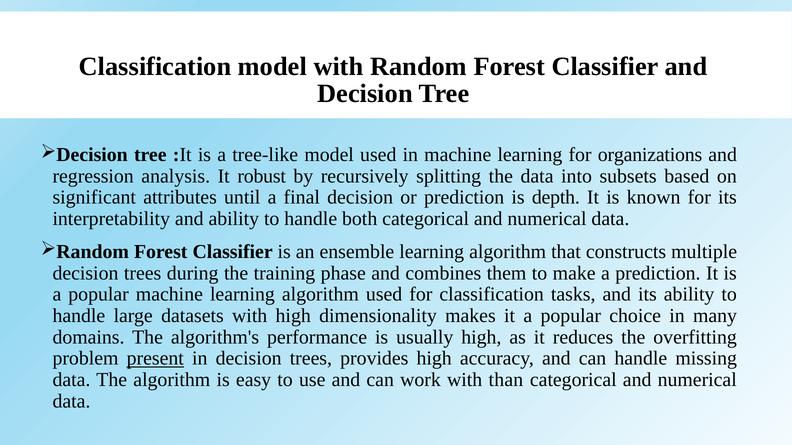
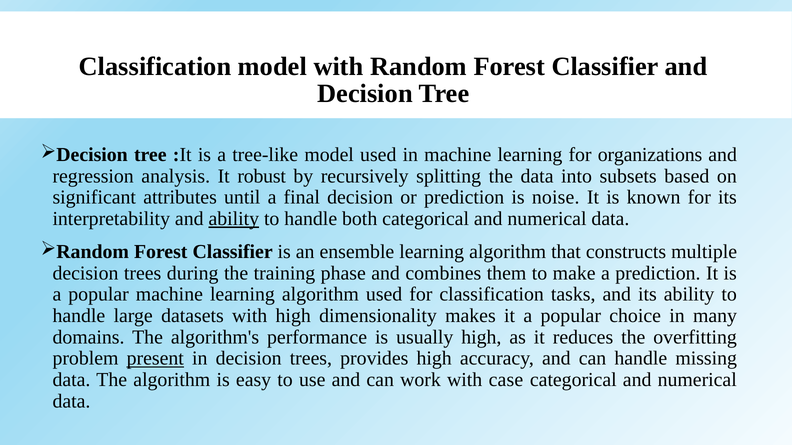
depth: depth -> noise (556, 198)
ability underline: none -> present (234, 219)
than: than -> case (506, 380)
